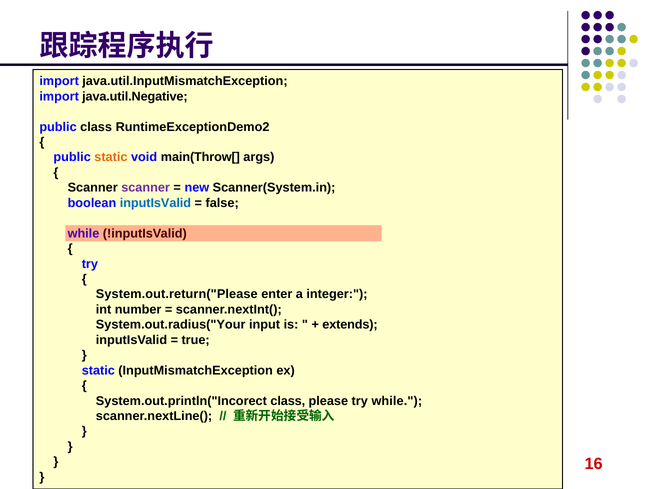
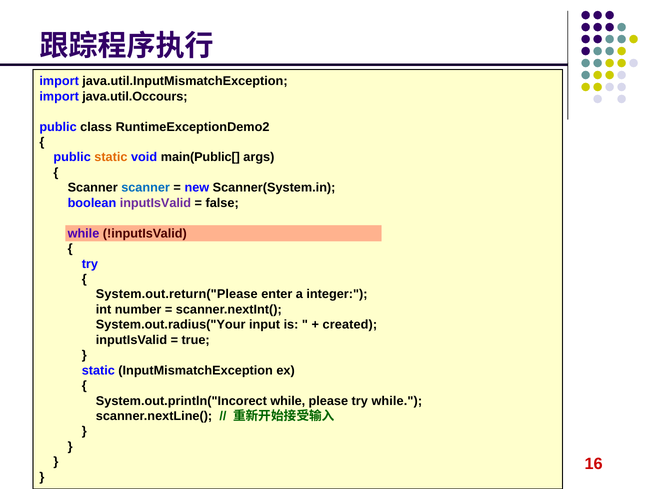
java.util.Negative: java.util.Negative -> java.util.Occours (135, 96)
main(Throw[: main(Throw[ -> main(Public[ (200, 157)
scanner colour: purple -> blue (146, 188)
inputIsValid colour: blue -> purple (155, 203)
extends: extends -> created (350, 325)
System.out.println("Incorect class: class -> while (288, 401)
